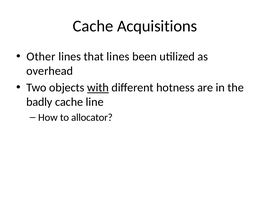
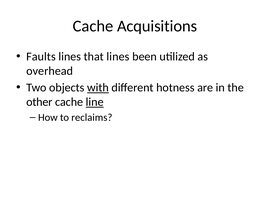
Other: Other -> Faults (41, 57)
badly: badly -> other (39, 102)
line underline: none -> present (95, 102)
allocator: allocator -> reclaims (92, 118)
